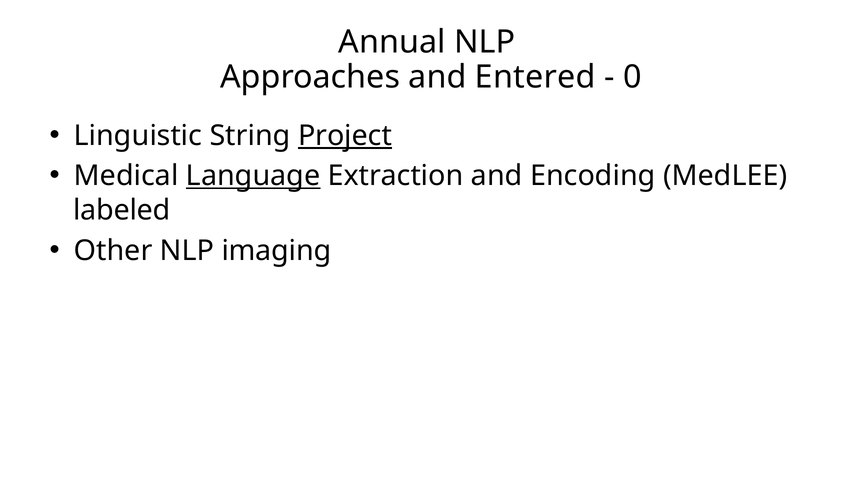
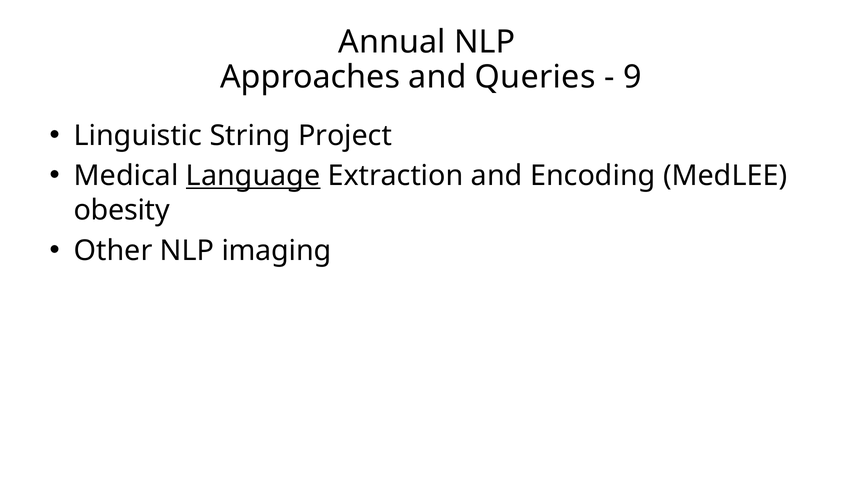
Entered: Entered -> Queries (535, 77)
0: 0 -> 9 (632, 77)
Project underline: present -> none (345, 136)
labeled: labeled -> obesity (122, 210)
